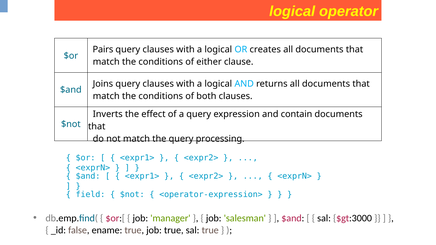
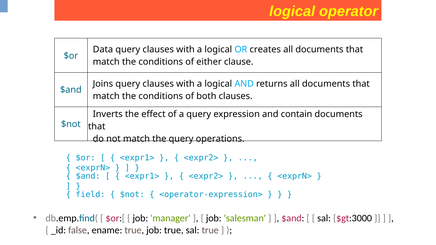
Pairs: Pairs -> Data (103, 50)
processing: processing -> operations (220, 139)
